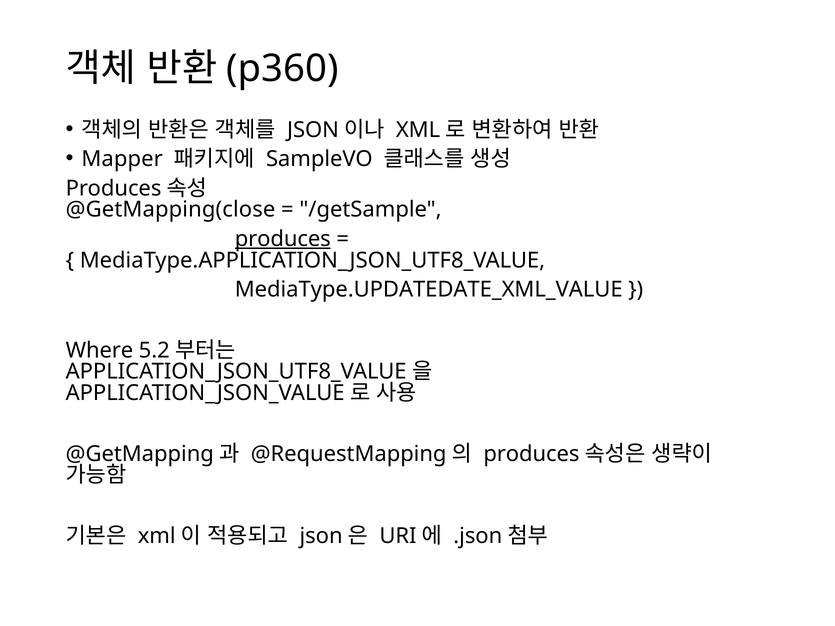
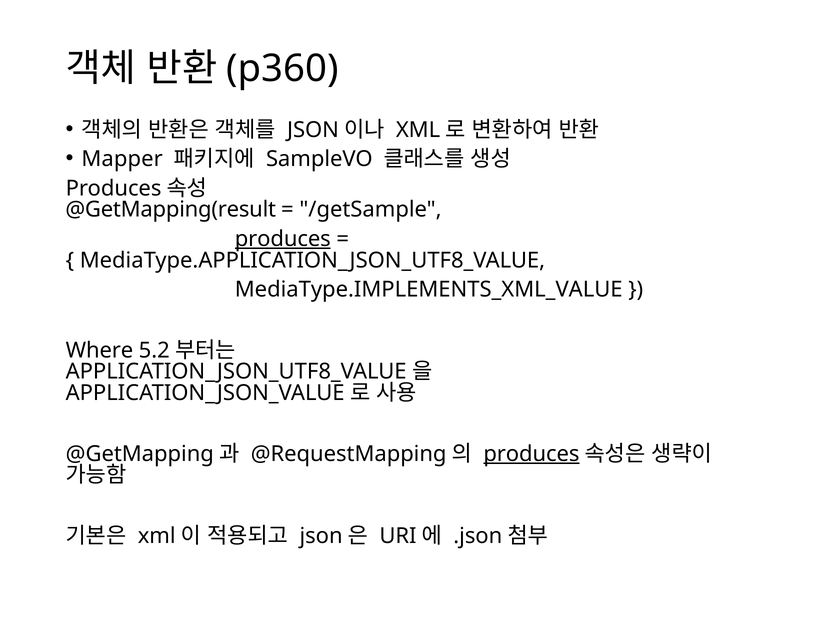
@GetMapping(close: @GetMapping(close -> @GetMapping(result (171, 210)
MediaType.UPDATEDATE_XML_VALUE: MediaType.UPDATEDATE_XML_VALUE -> MediaType.IMPLEMENTS_XML_VALUE (429, 290)
produces underline: none -> present (531, 454)
